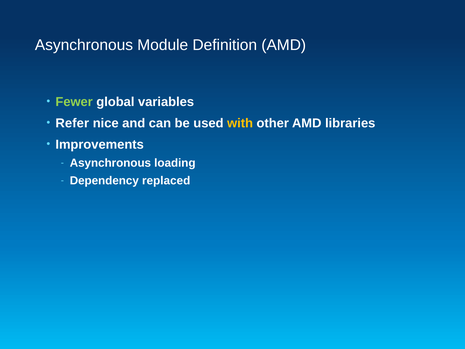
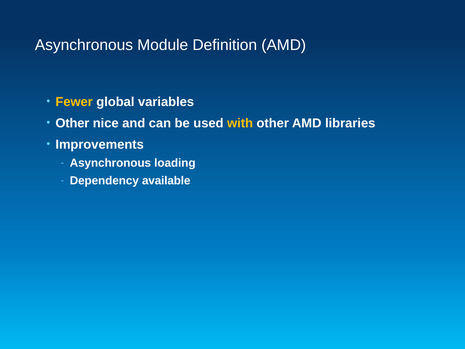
Fewer colour: light green -> yellow (74, 102)
Refer: Refer -> Other (72, 123)
replaced: replaced -> available (166, 181)
